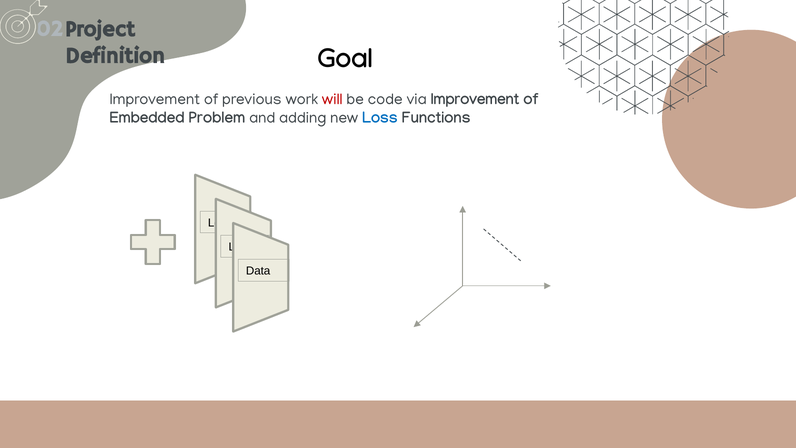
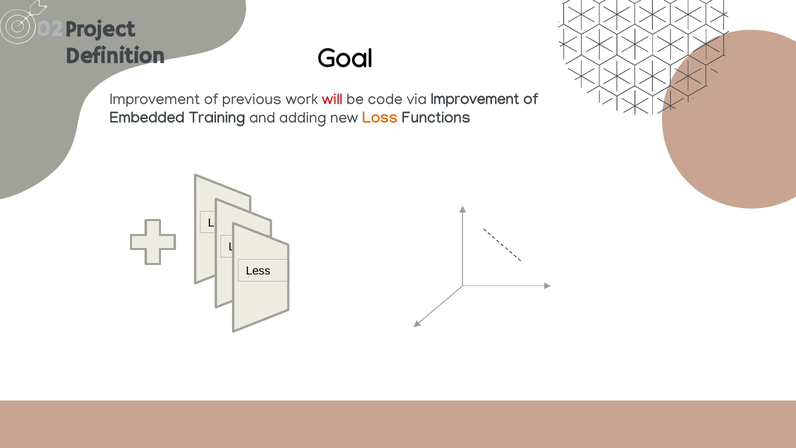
Problem: Problem -> Training (217, 118)
Loss colour: blue -> orange (380, 118)
Data: Data -> Less (258, 271)
